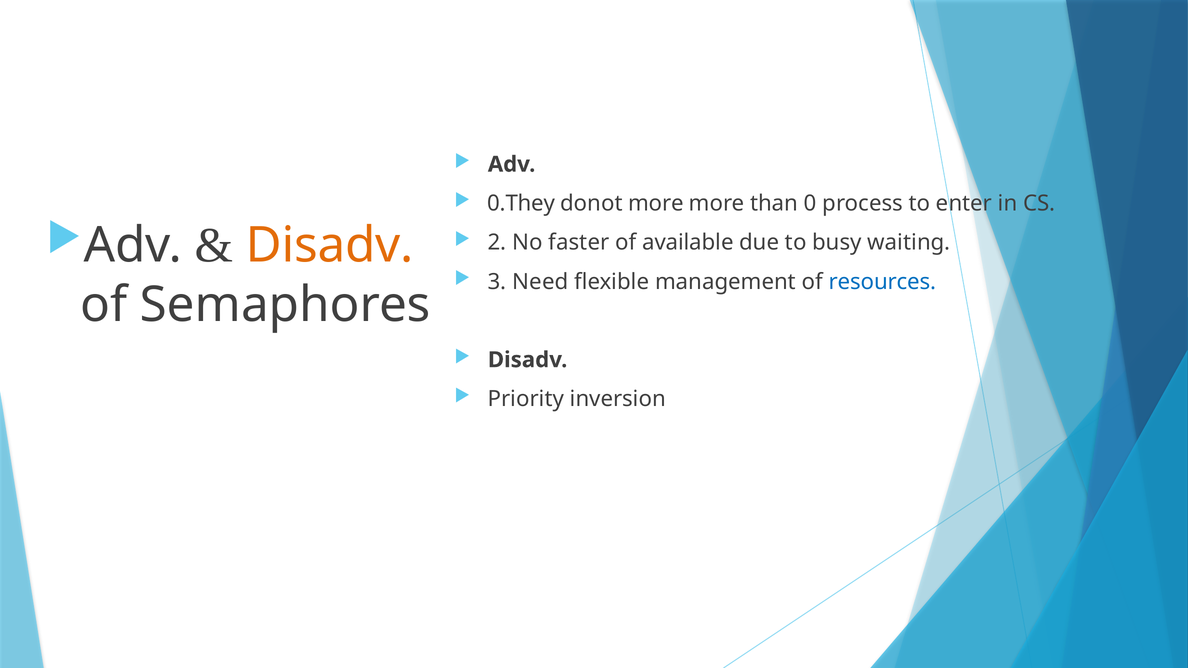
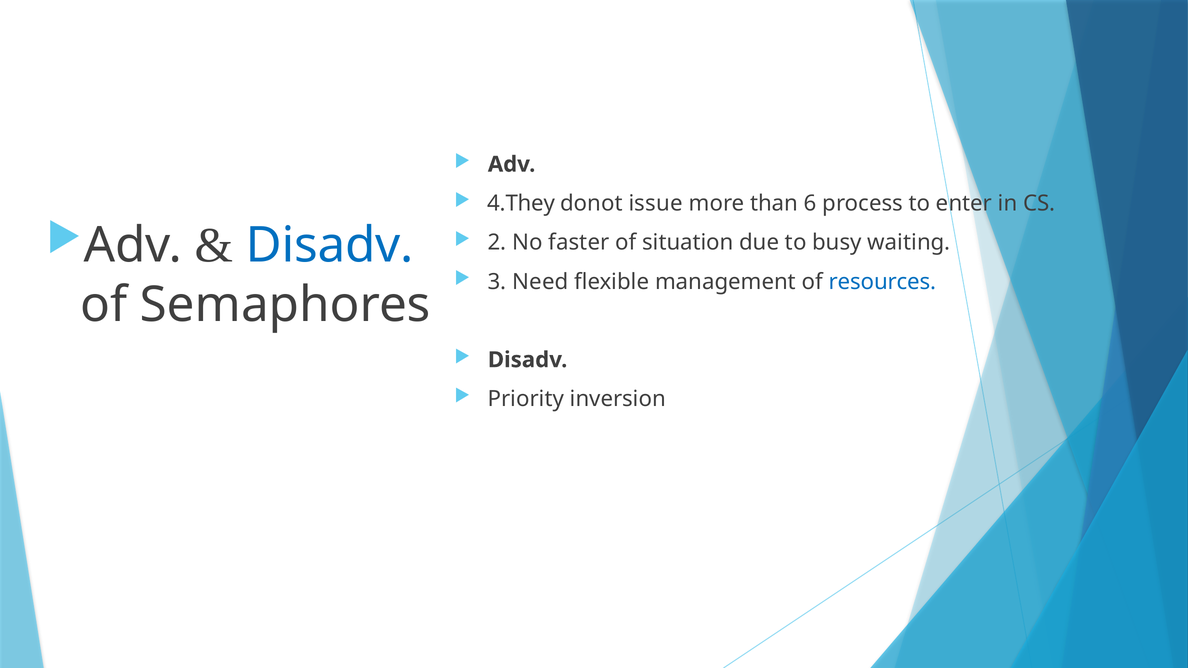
0.They: 0.They -> 4.They (521, 204)
donot more: more -> issue (656, 204)
0: 0 -> 6 (810, 204)
Disadv colour: orange -> blue (330, 245)
available: available -> situation (688, 243)
